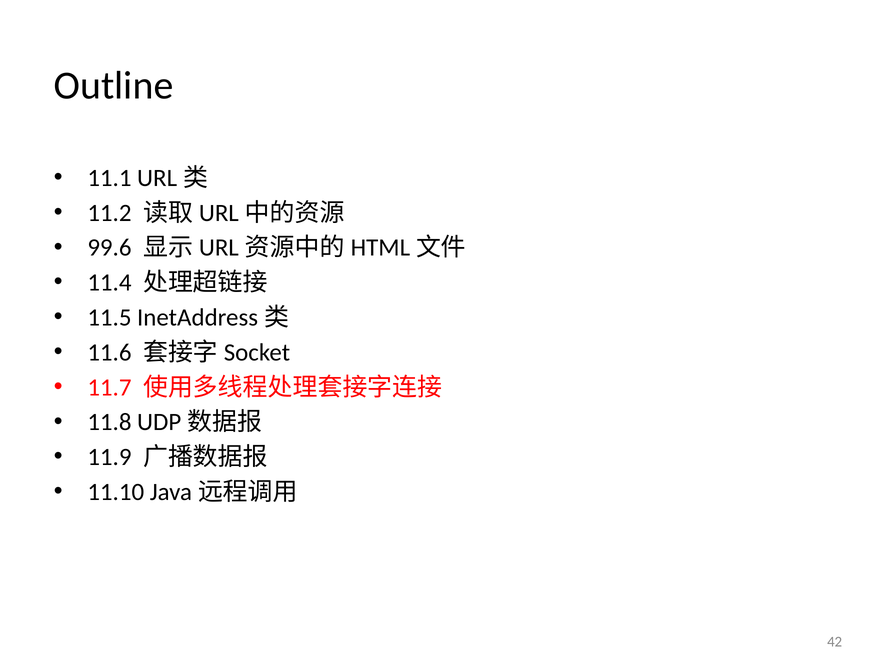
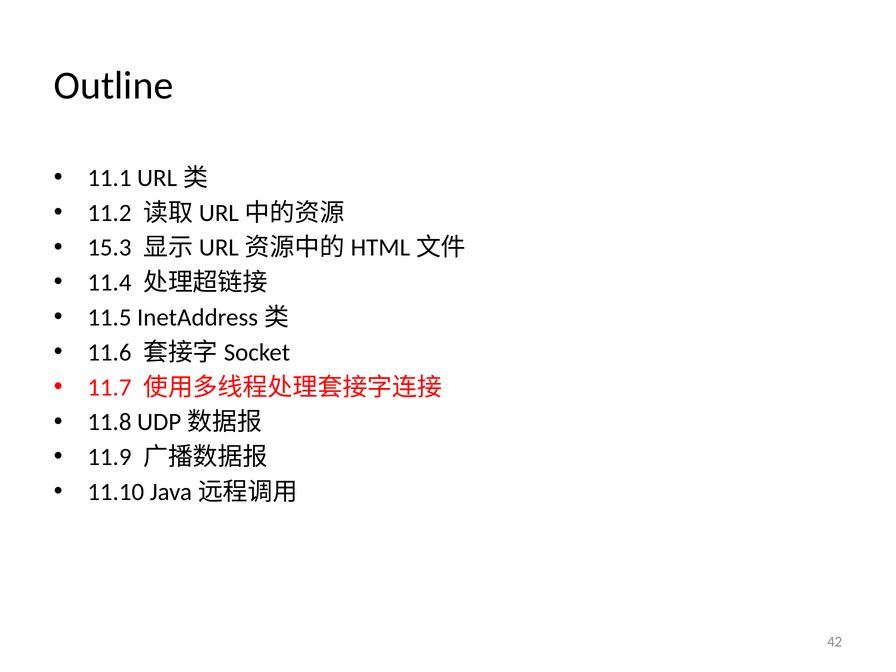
99.6: 99.6 -> 15.3 (109, 248)
